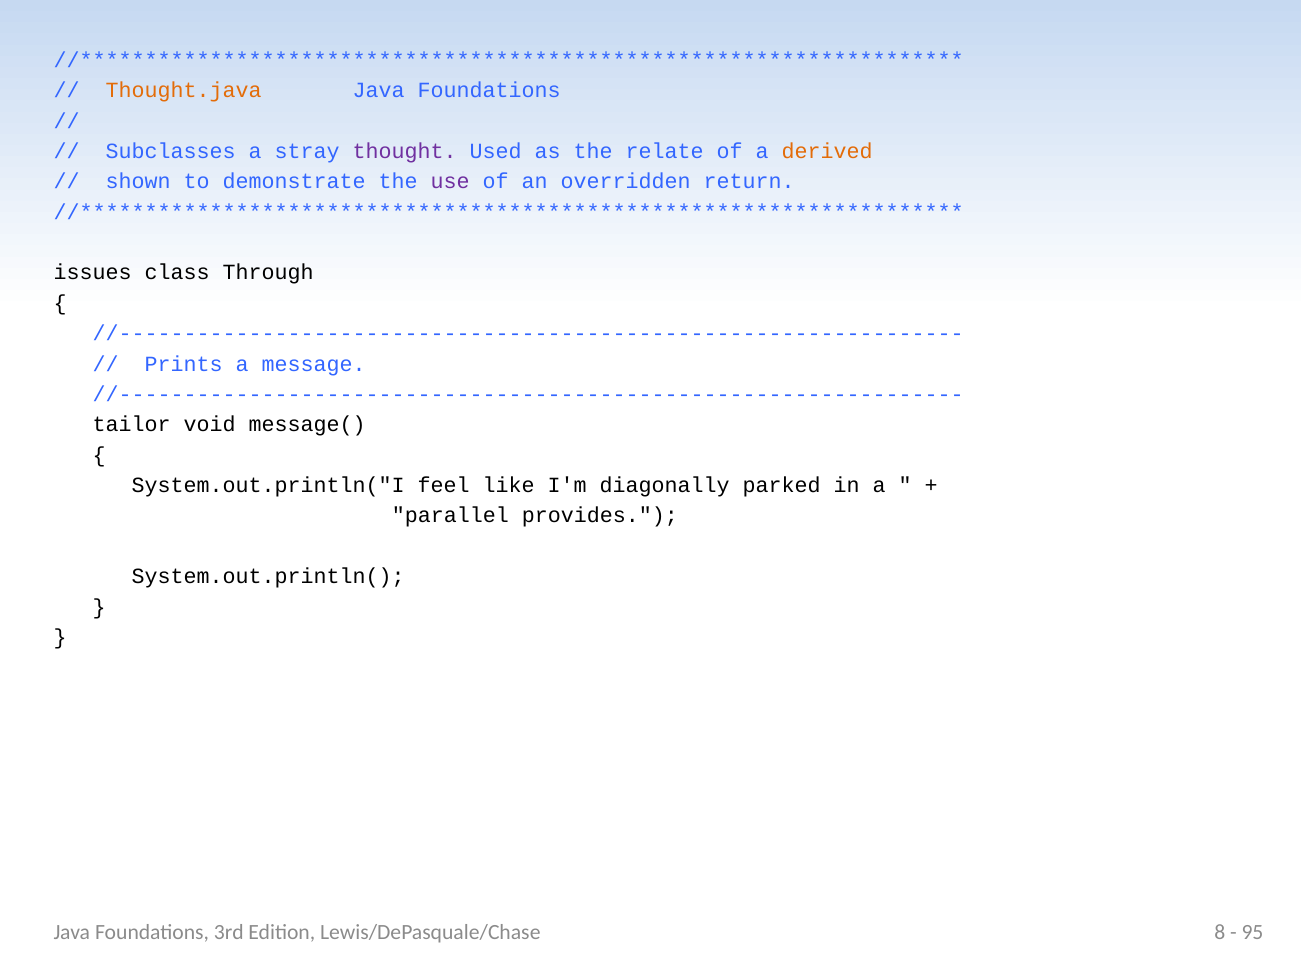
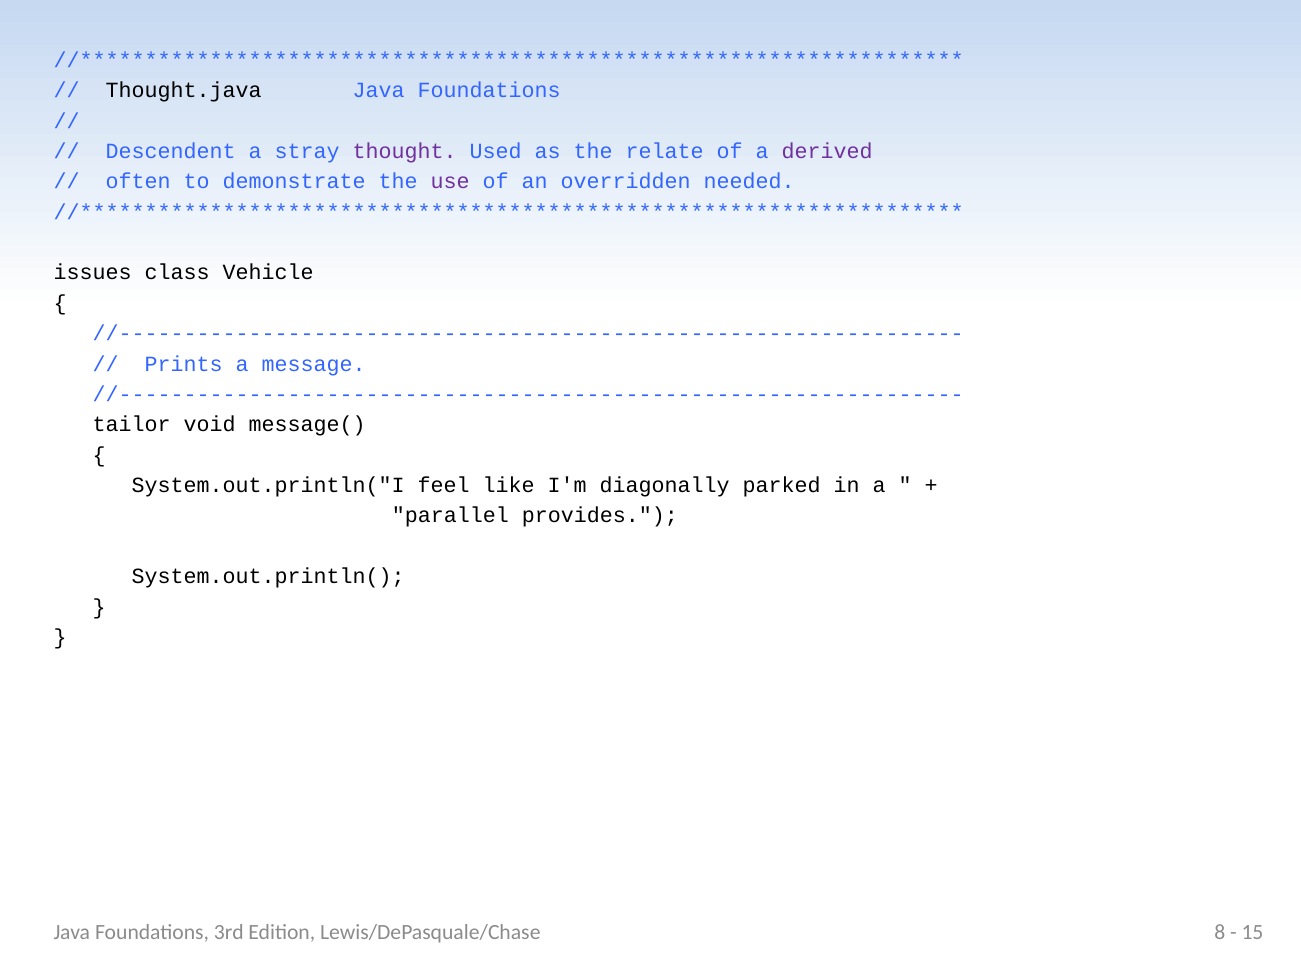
Thought.java colour: orange -> black (184, 90)
Subclasses: Subclasses -> Descendent (171, 151)
derived colour: orange -> purple (827, 151)
shown: shown -> often (138, 182)
return: return -> needed (749, 182)
Through: Through -> Vehicle (268, 273)
95: 95 -> 15 (1253, 932)
